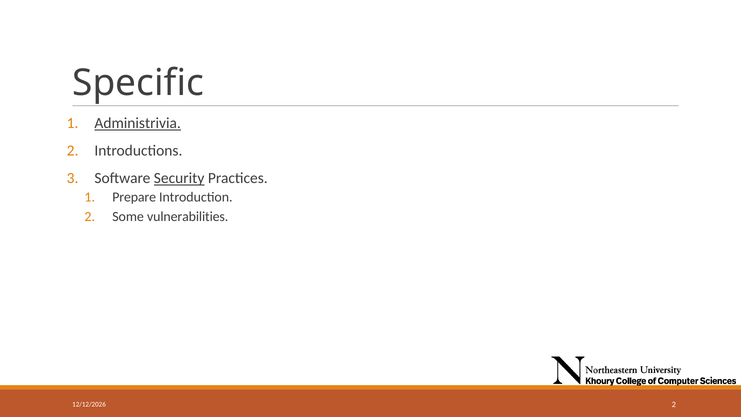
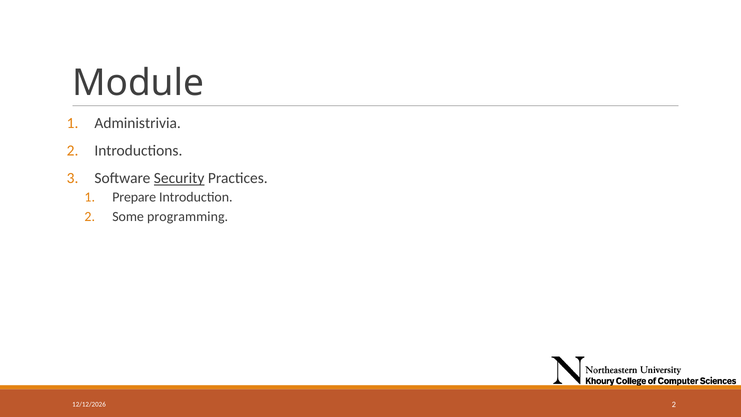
Specific: Specific -> Module (138, 83)
Administrivia underline: present -> none (138, 123)
vulnerabilities: vulnerabilities -> programming (188, 217)
